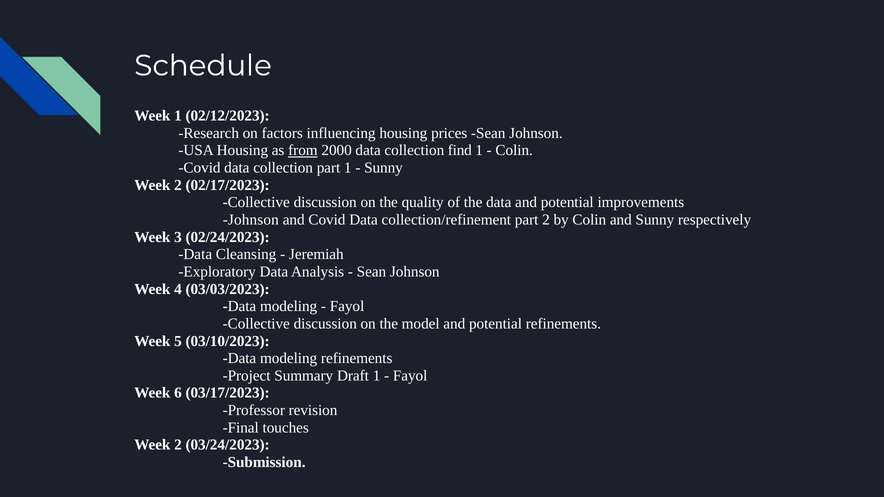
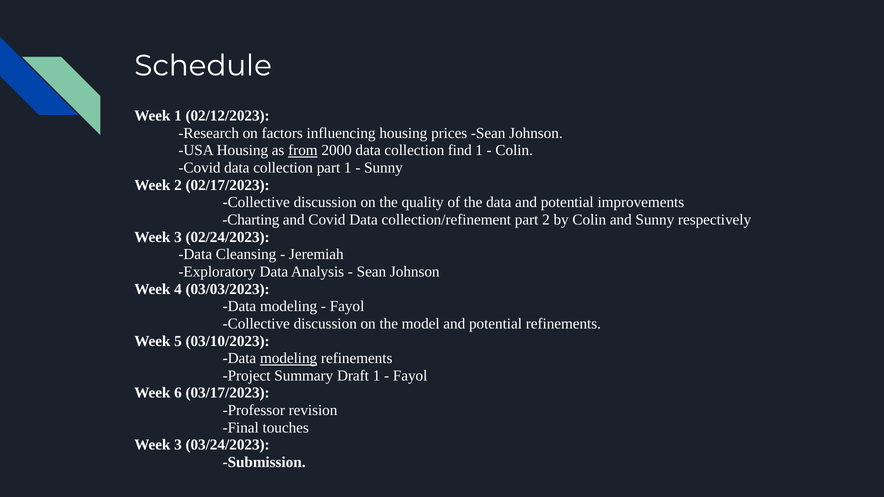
Johnson: Johnson -> Charting (251, 220)
modeling underline: none -> present (289, 359)
2: 2 -> 3 (178, 445)
